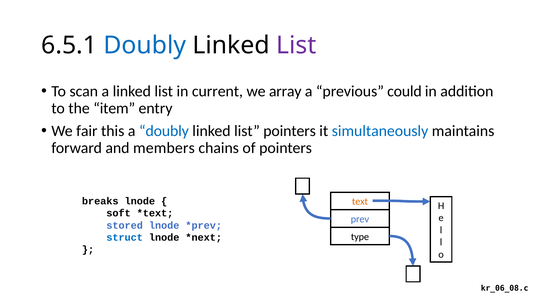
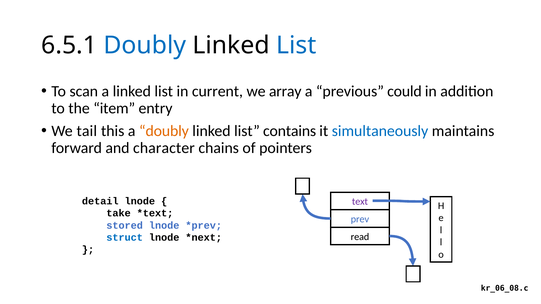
List colour: purple -> blue (296, 45)
fair: fair -> tail (87, 131)
doubly colour: blue -> orange (164, 131)
list pointers: pointers -> contains (290, 131)
members: members -> character (164, 148)
breaks: breaks -> detail (100, 201)
text colour: orange -> purple (360, 202)
soft: soft -> take (119, 213)
type: type -> read (360, 237)
